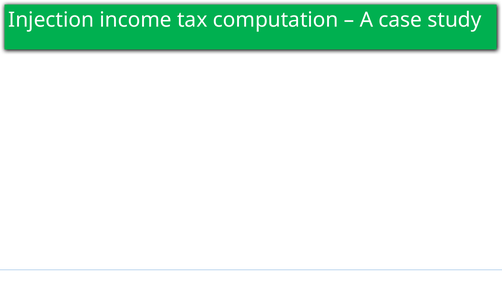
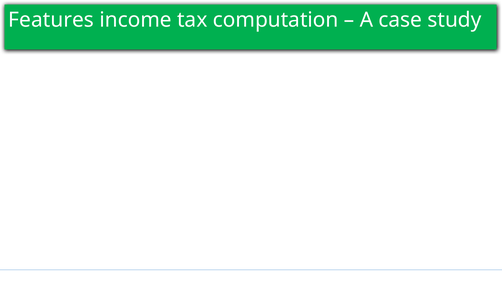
Injection: Injection -> Features (51, 20)
